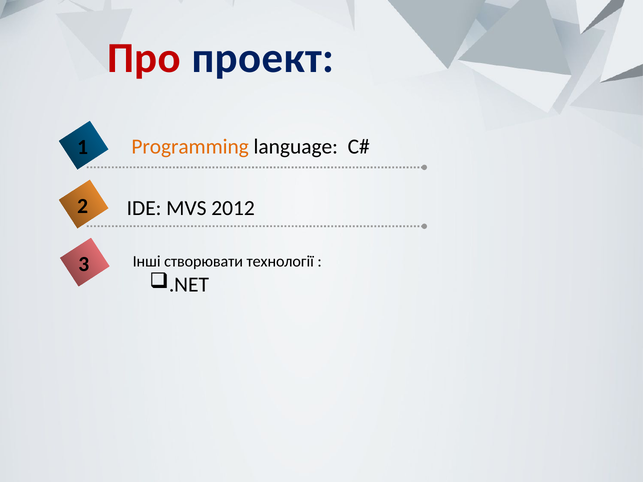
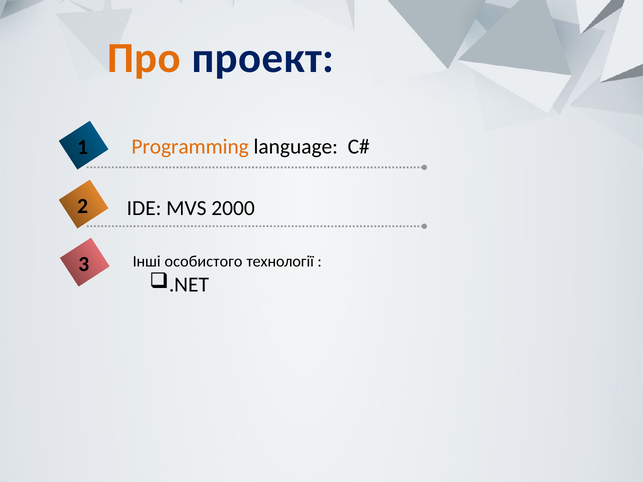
Про colour: red -> orange (144, 58)
2012: 2012 -> 2000 (233, 208)
створювати: створювати -> особистого (204, 262)
